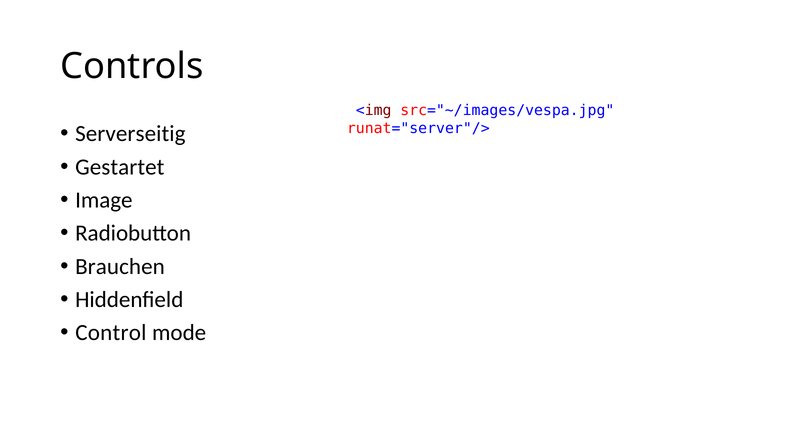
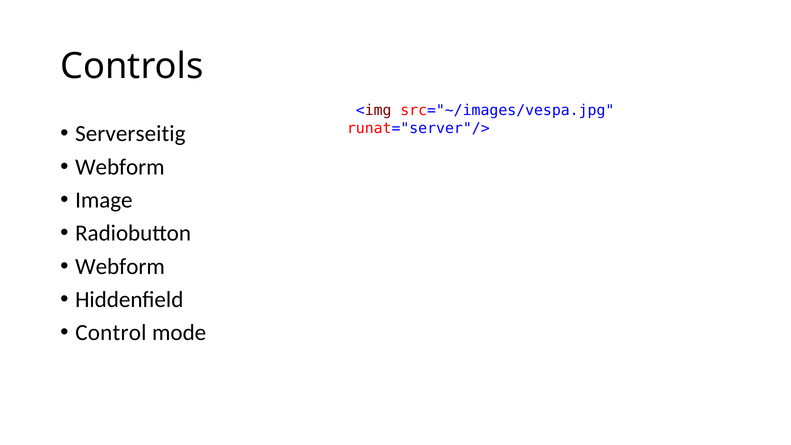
Gestartet: Gestartet -> Webform (120, 167)
Brauchen: Brauchen -> Webform (120, 266)
